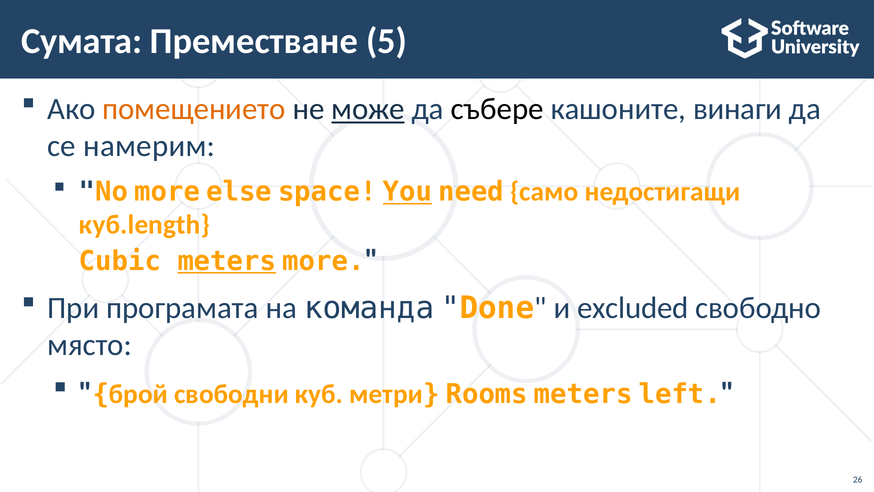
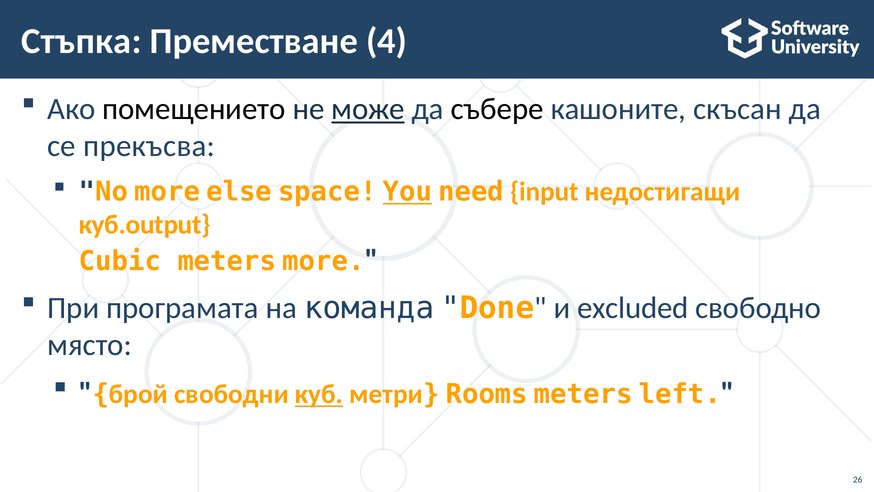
Сумата: Сумата -> Стъпка (81, 41)
5: 5 -> 4 (387, 41)
помещението colour: orange -> black (194, 109)
винаги: винаги -> скъсан (737, 109)
намерим: намерим -> прекъсва (149, 146)
само: само -> input (544, 192)
куб.length: куб.length -> куб.output (145, 225)
meters underline: present -> none (227, 261)
куб underline: none -> present (319, 394)
